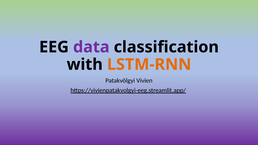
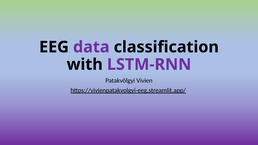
LSTM-RNN colour: orange -> purple (149, 64)
